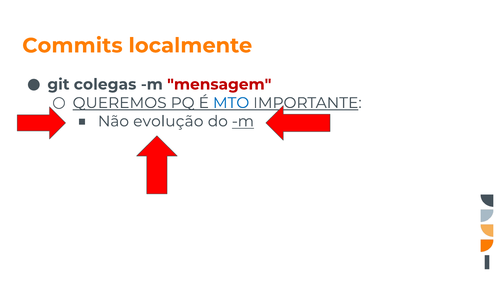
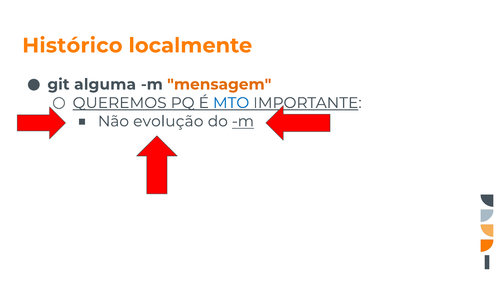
Commits: Commits -> Histórico (72, 46)
colegas: colegas -> alguma (105, 85)
mensagem colour: red -> orange (219, 85)
